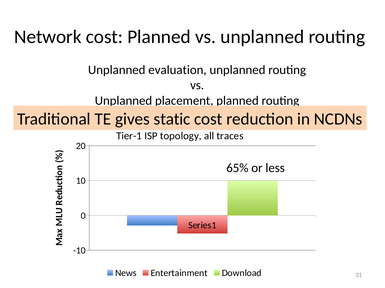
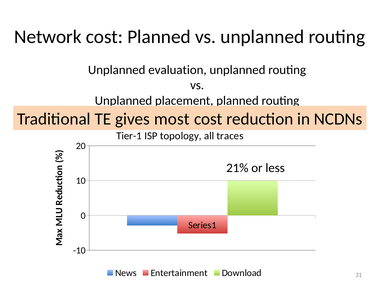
static: static -> most (172, 119)
65%: 65% -> 21% (237, 168)
